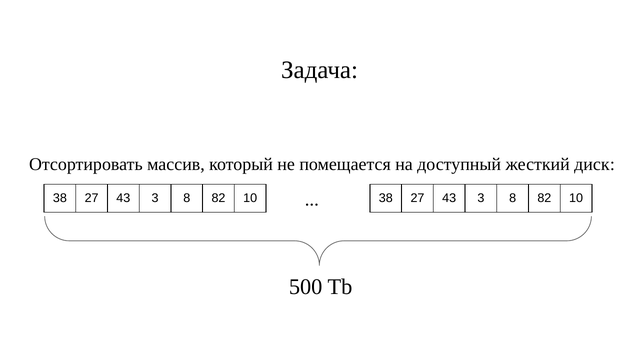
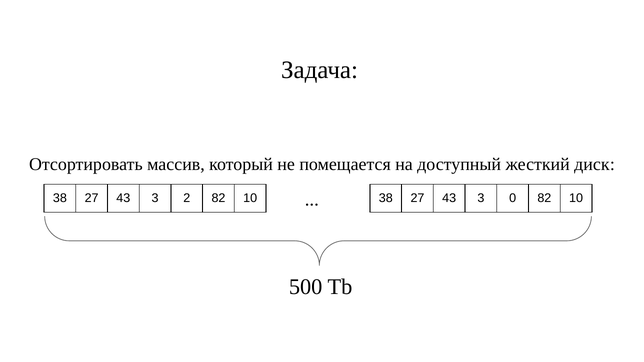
8: 8 -> 2 (187, 198)
8: 8 -> 0 (513, 198)
